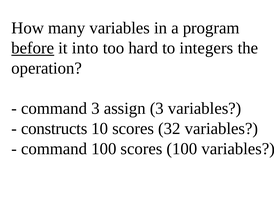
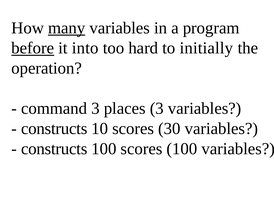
many underline: none -> present (67, 28)
integers: integers -> initially (206, 48)
assign: assign -> places (125, 108)
32: 32 -> 30 (169, 128)
command: command -> constructs (54, 148)
